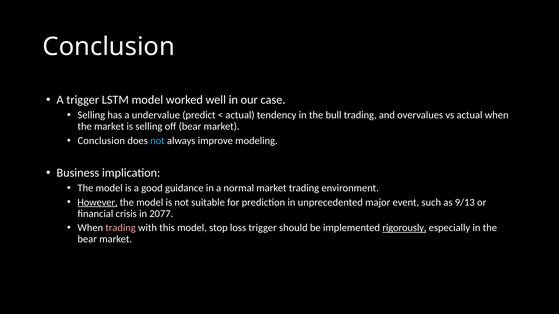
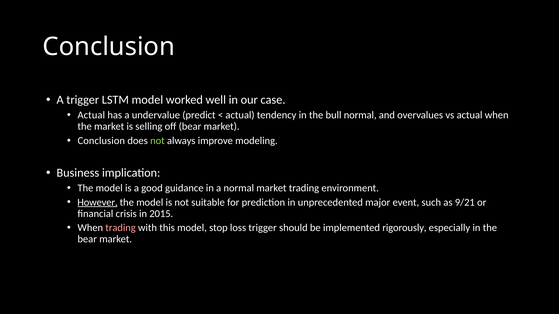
Selling: Selling -> Actual (91, 115)
bull trading: trading -> normal (360, 115)
not colour: light blue -> light green (157, 141)
9/13: 9/13 -> 9/21 (465, 203)
2077: 2077 -> 2015 (161, 214)
rigorously underline: present -> none (404, 228)
